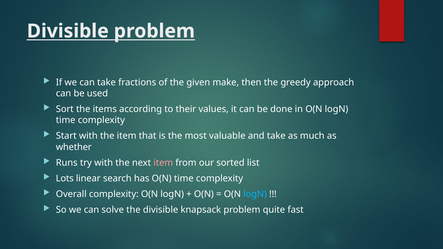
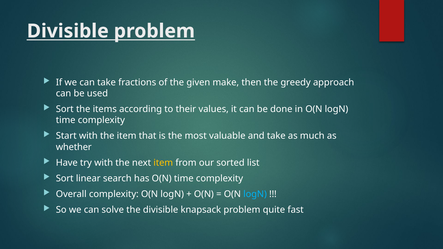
Runs: Runs -> Have (67, 163)
item colour: pink -> yellow (163, 163)
Lots: Lots -> Sort (65, 178)
